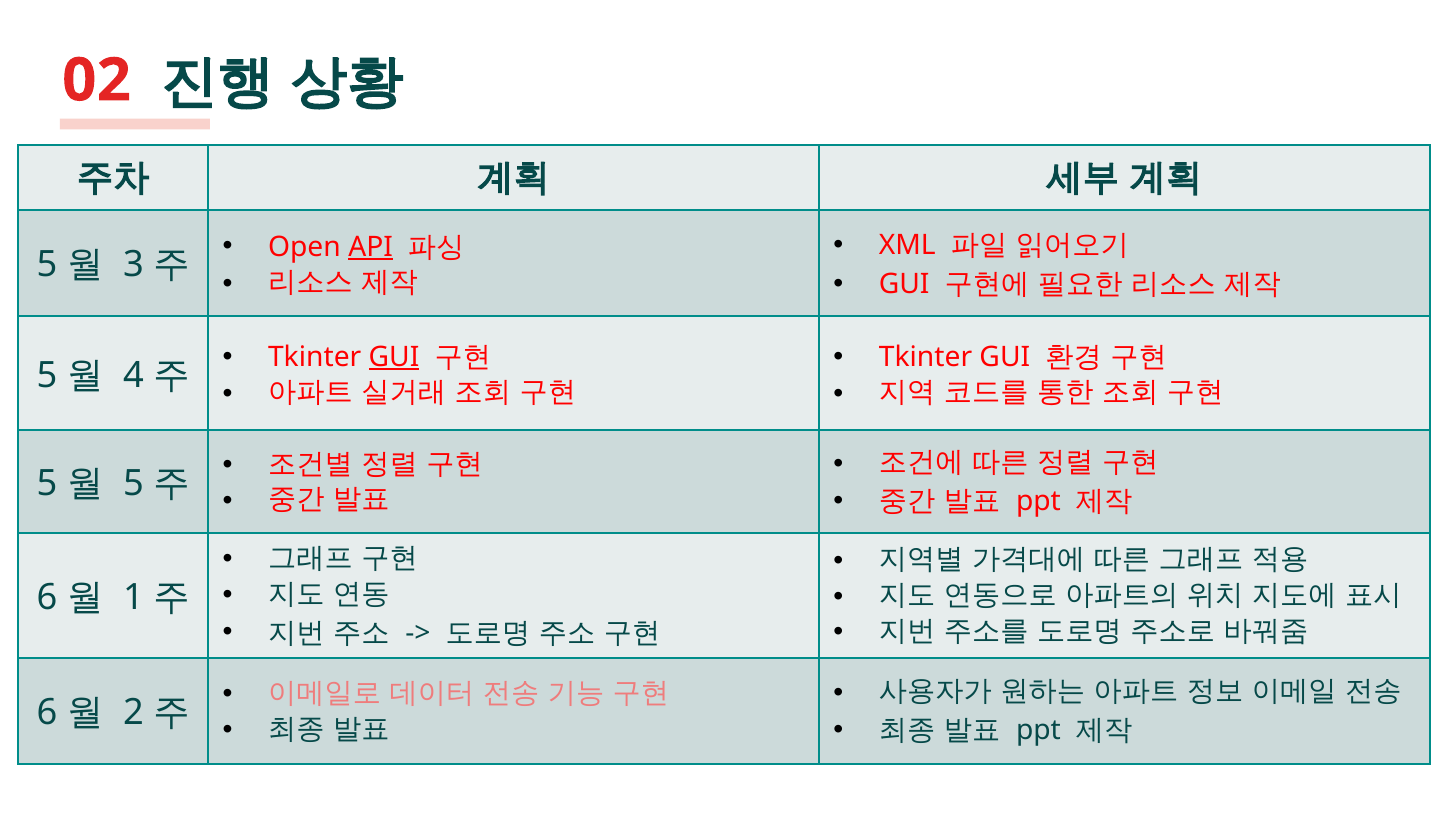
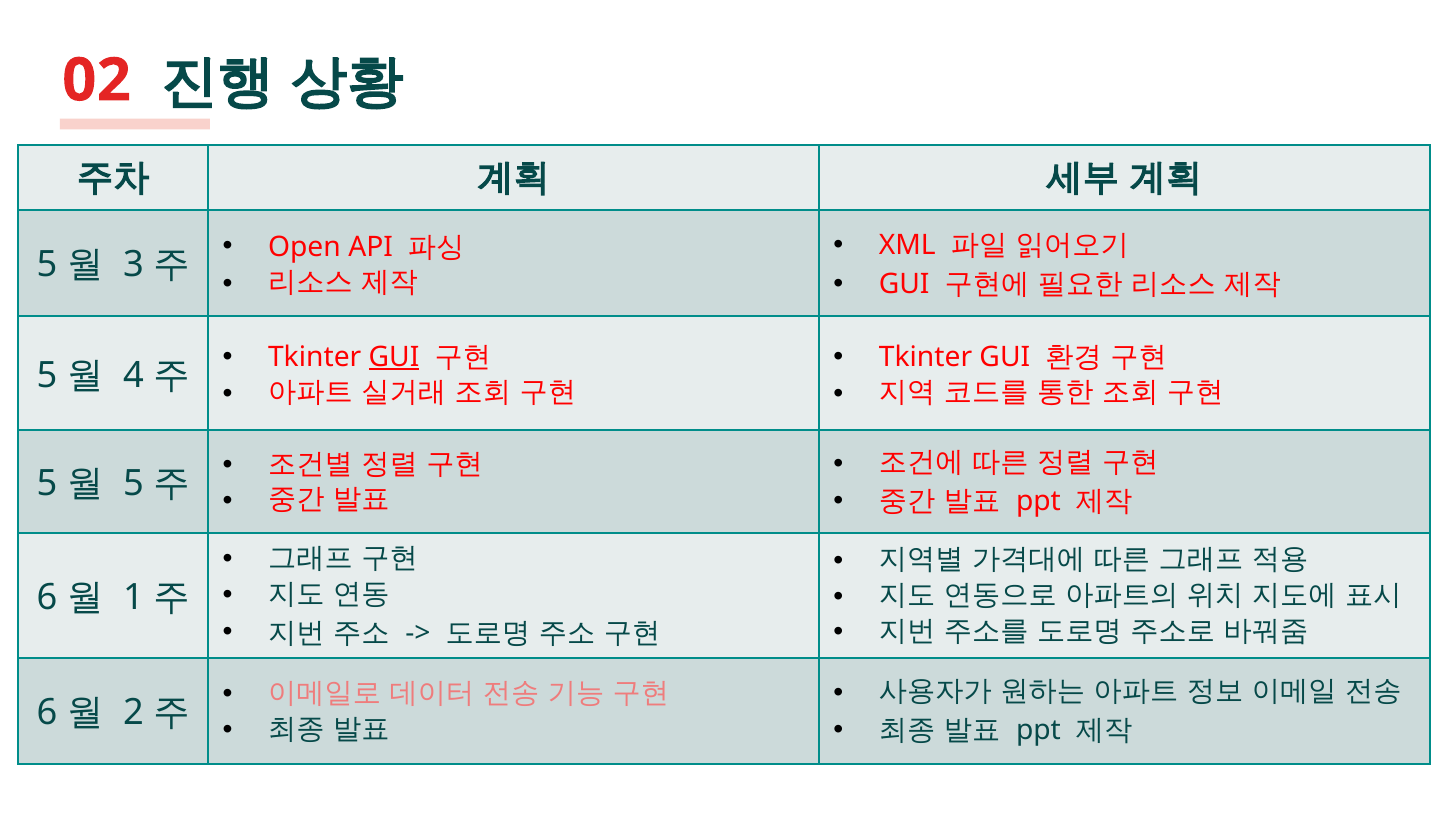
API underline: present -> none (371, 247)
